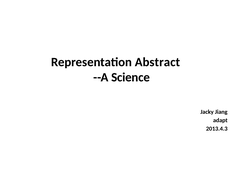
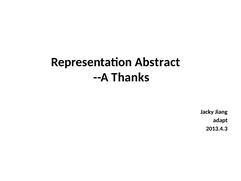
Science: Science -> Thanks (130, 77)
